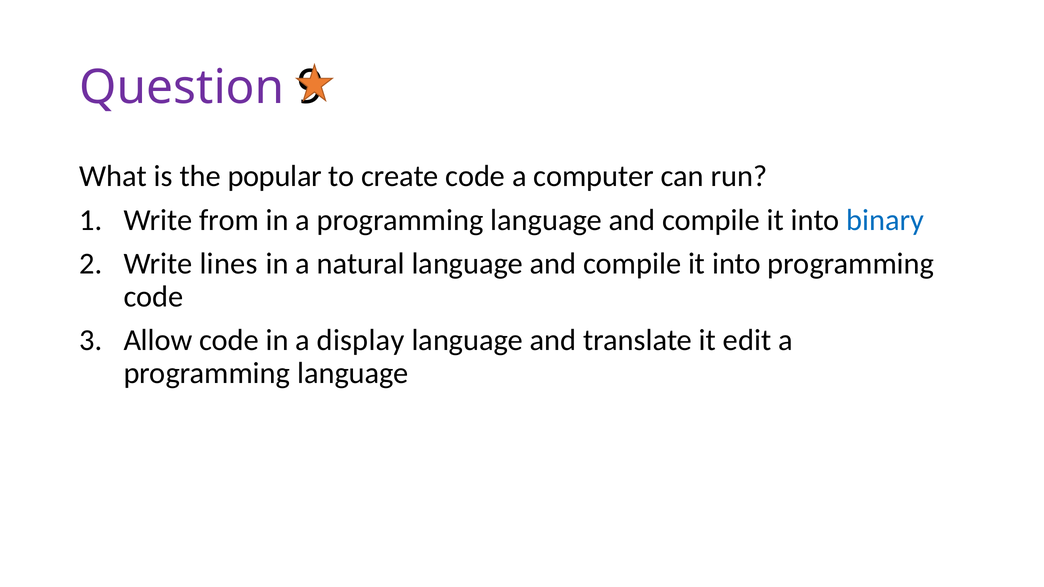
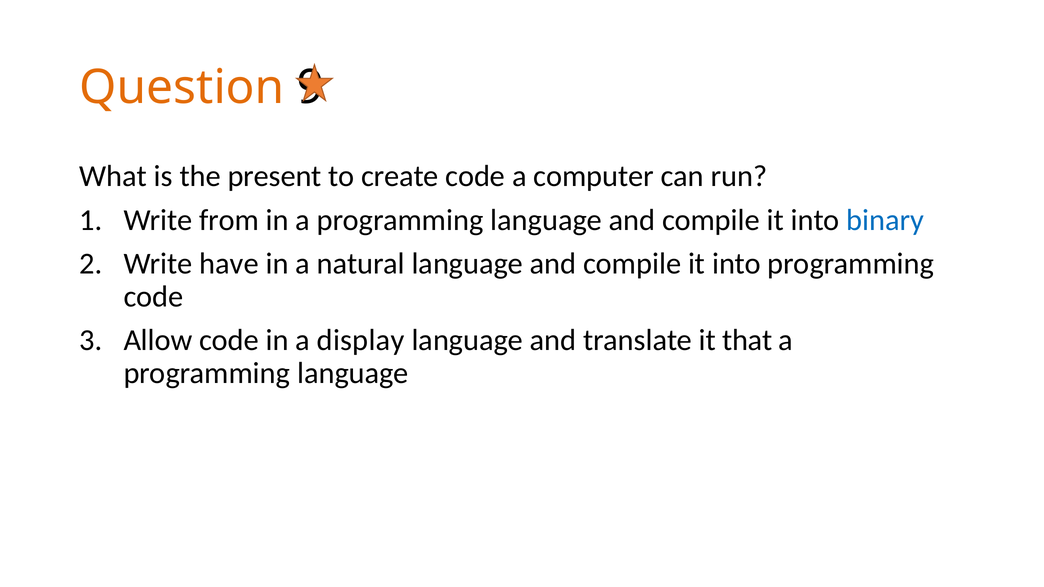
Question colour: purple -> orange (182, 88)
popular: popular -> present (275, 176)
lines: lines -> have (229, 264)
edit: edit -> that (747, 340)
